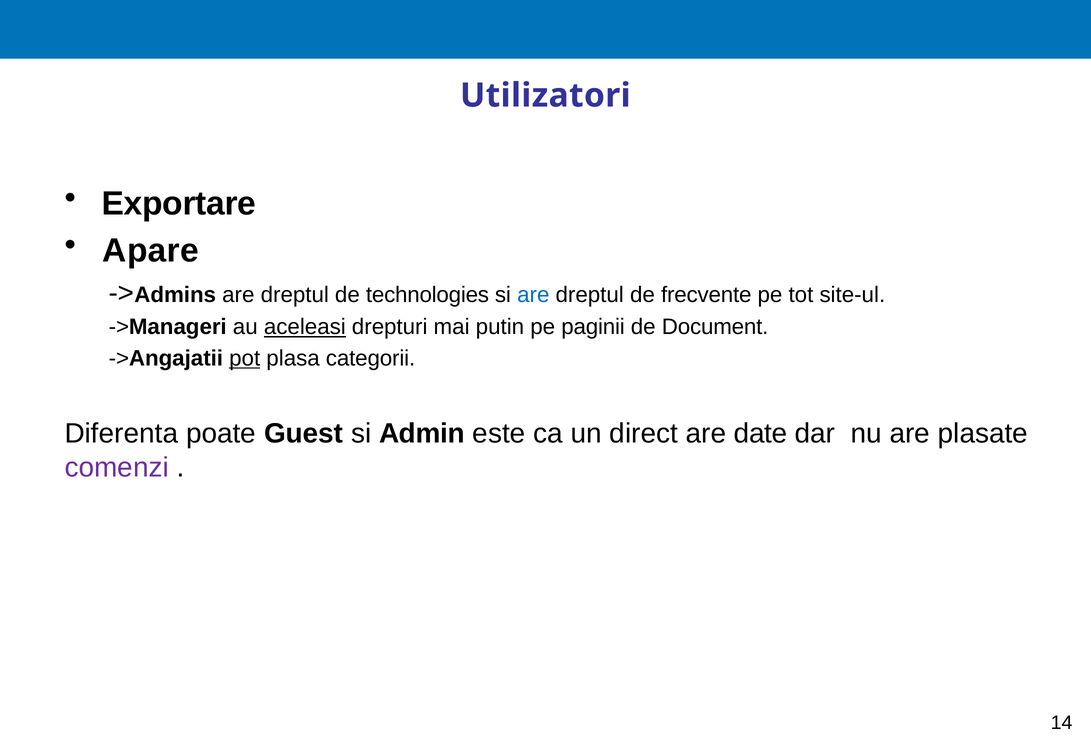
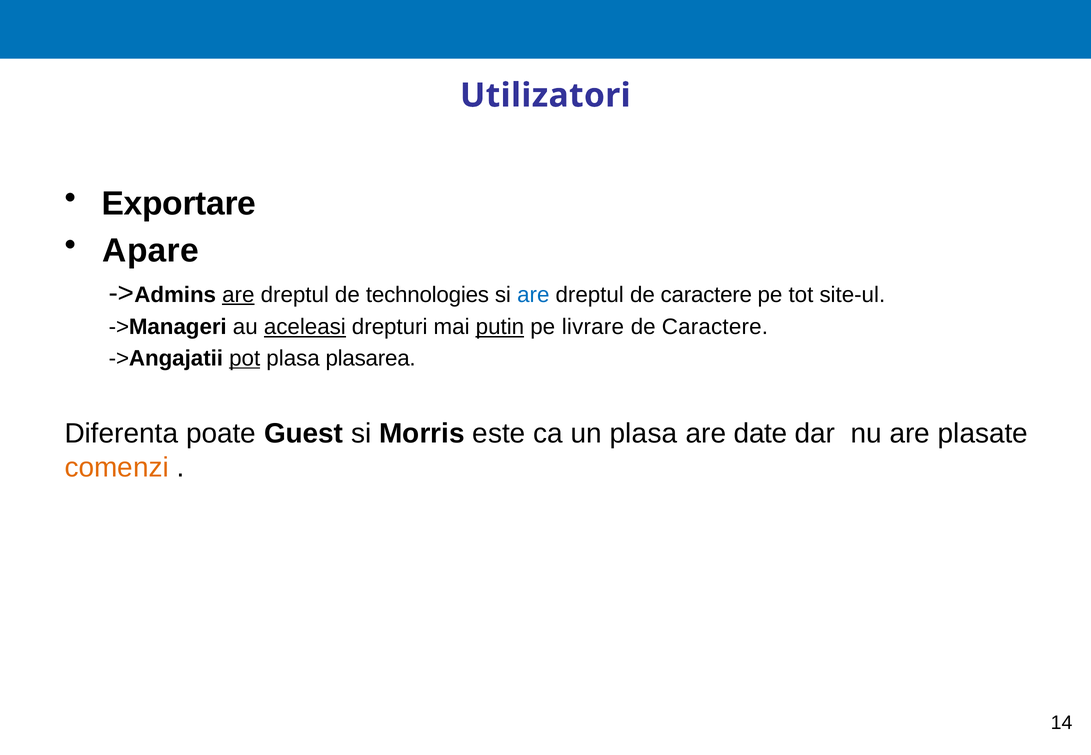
are underline: none -> present (238, 295)
dreptul de frecvente: frecvente -> caractere (706, 295)
putin underline: none -> present (500, 327)
paginii: paginii -> livrare (593, 327)
Document: Document -> Caractere (715, 327)
categorii: categorii -> plasarea (371, 358)
Admin: Admin -> Morris (422, 434)
un direct: direct -> plasa (644, 434)
comenzi colour: purple -> orange (117, 467)
